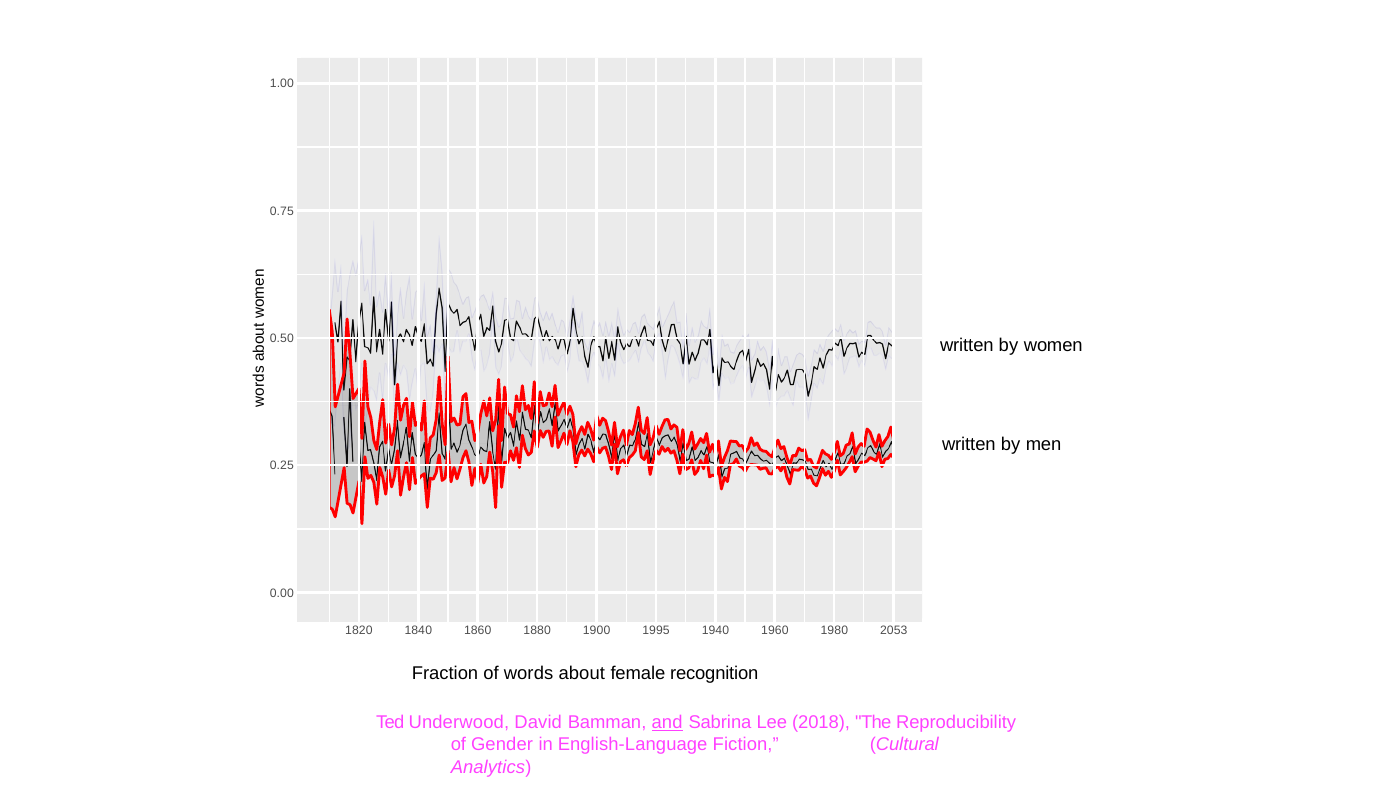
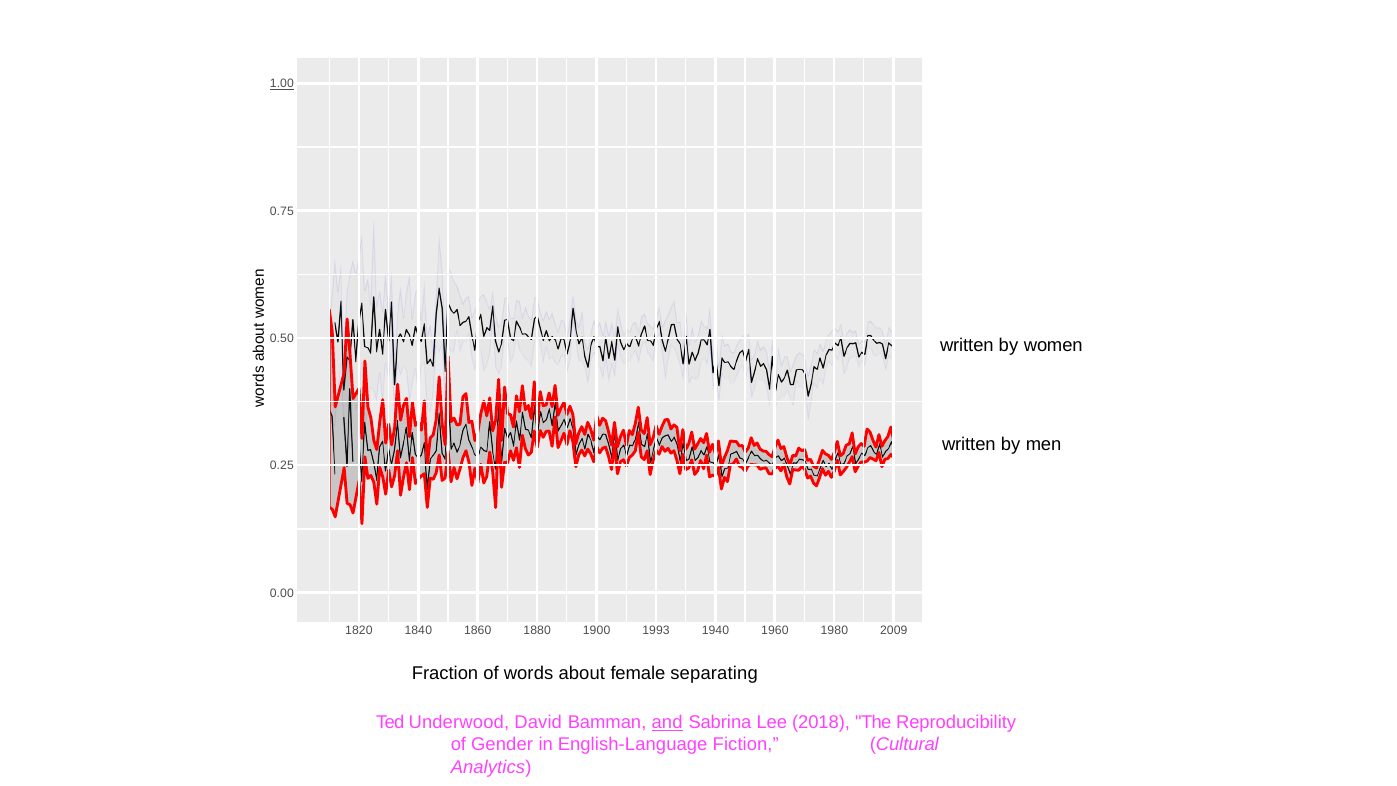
1.00 underline: none -> present (282, 84)
1995: 1995 -> 1993 (656, 630)
2053: 2053 -> 2009 (894, 630)
recognition: recognition -> separating (714, 673)
